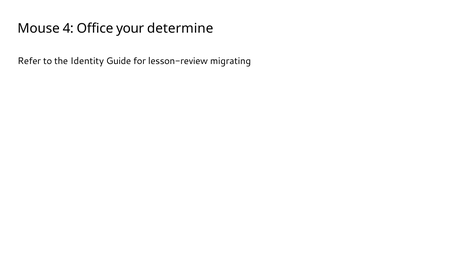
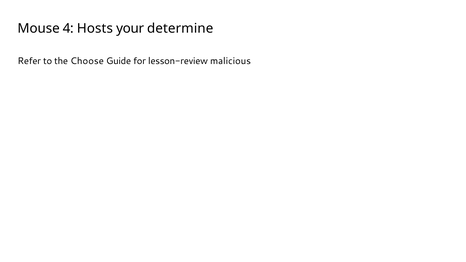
Office: Office -> Hosts (95, 28)
Identity: Identity -> Choose (87, 61)
migrating: migrating -> malicious (231, 61)
